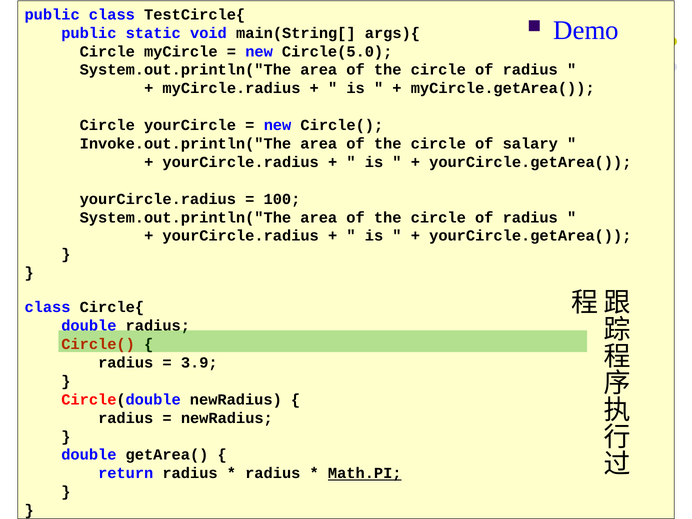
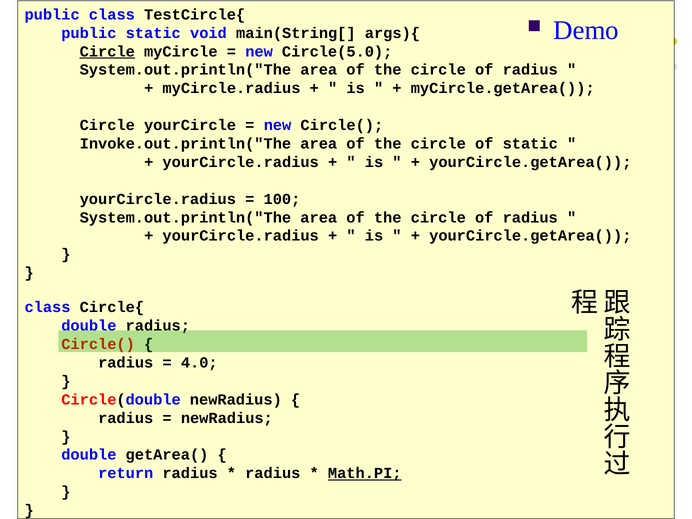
Circle underline: none -> present (107, 51)
of salary: salary -> static (530, 144)
3.9: 3.9 -> 4.0 (199, 363)
